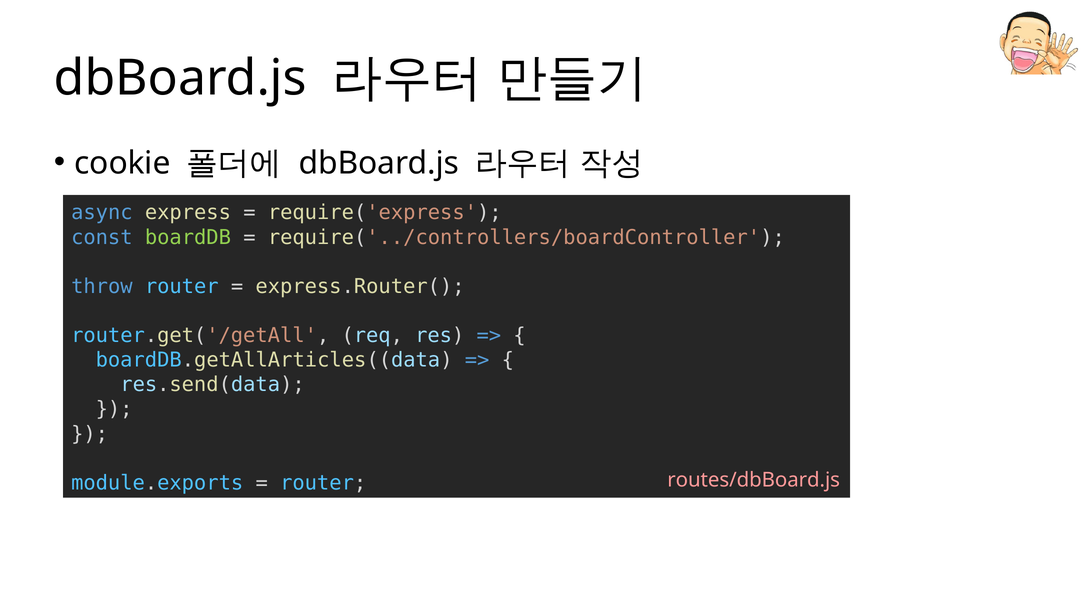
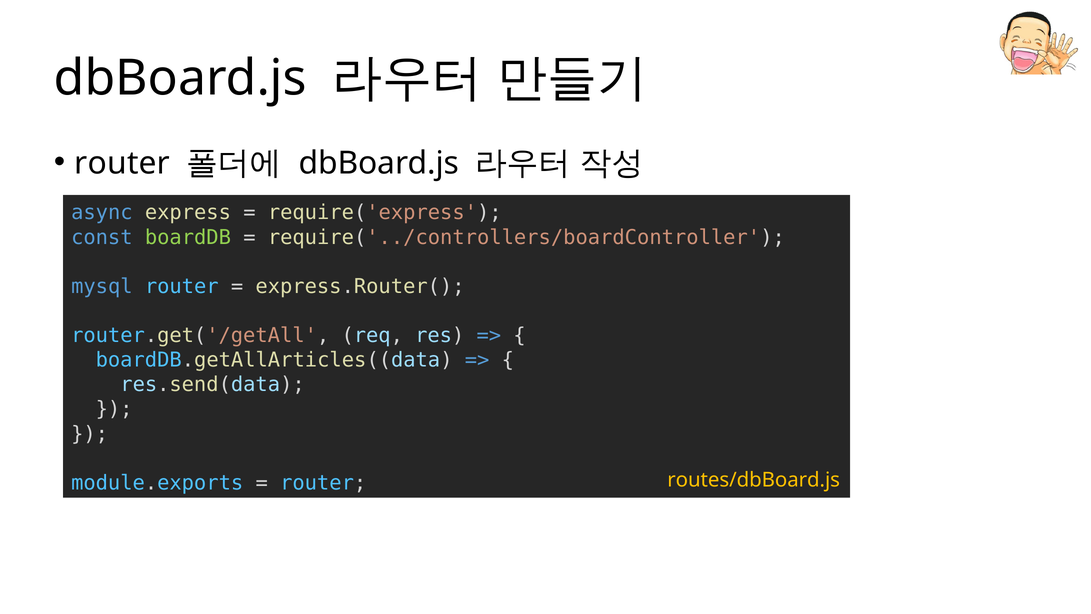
cookie: cookie -> router (122, 163)
throw: throw -> mysql (102, 286)
routes/dbBoard.js colour: pink -> yellow (754, 480)
